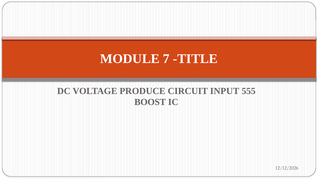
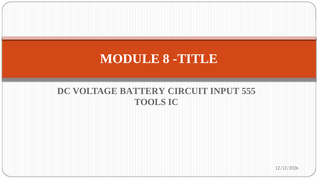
7: 7 -> 8 (166, 59)
PRODUCE: PRODUCE -> BATTERY (142, 91)
BOOST: BOOST -> TOOLS (150, 102)
